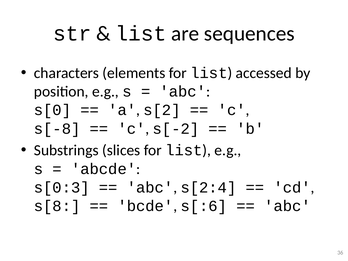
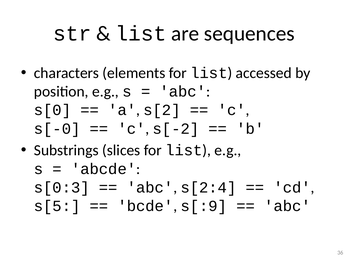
s[-8: s[-8 -> s[-0 (57, 129)
s[8: s[8 -> s[5 (57, 206)
s[:6: s[:6 -> s[:9 (204, 206)
